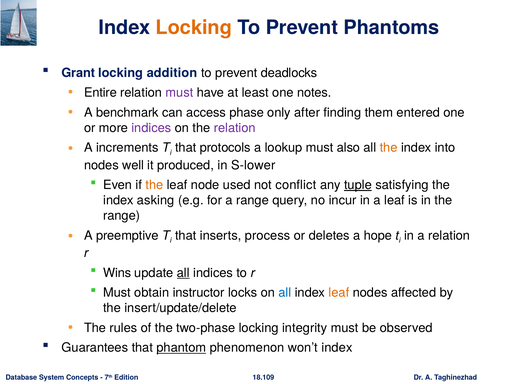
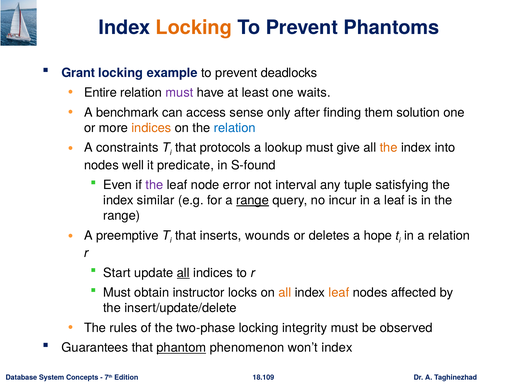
addition: addition -> example (172, 73)
notes: notes -> waits (314, 93)
phase: phase -> sense (247, 113)
entered: entered -> solution (418, 113)
indices colour: purple -> orange (151, 128)
relation colour: purple -> blue (235, 128)
increments: increments -> constraints (127, 148)
also: also -> give (349, 148)
produced: produced -> predicate (186, 165)
S-lower: S-lower -> S-found (253, 165)
the colour: orange -> purple (154, 185)
used: used -> error (237, 185)
conflict: conflict -> interval (296, 185)
tuple underline: present -> none (358, 185)
asking: asking -> similar (156, 200)
range underline: none -> present (253, 200)
process: process -> wounds (268, 236)
Wins: Wins -> Start (117, 273)
all colour: blue -> orange (285, 293)
